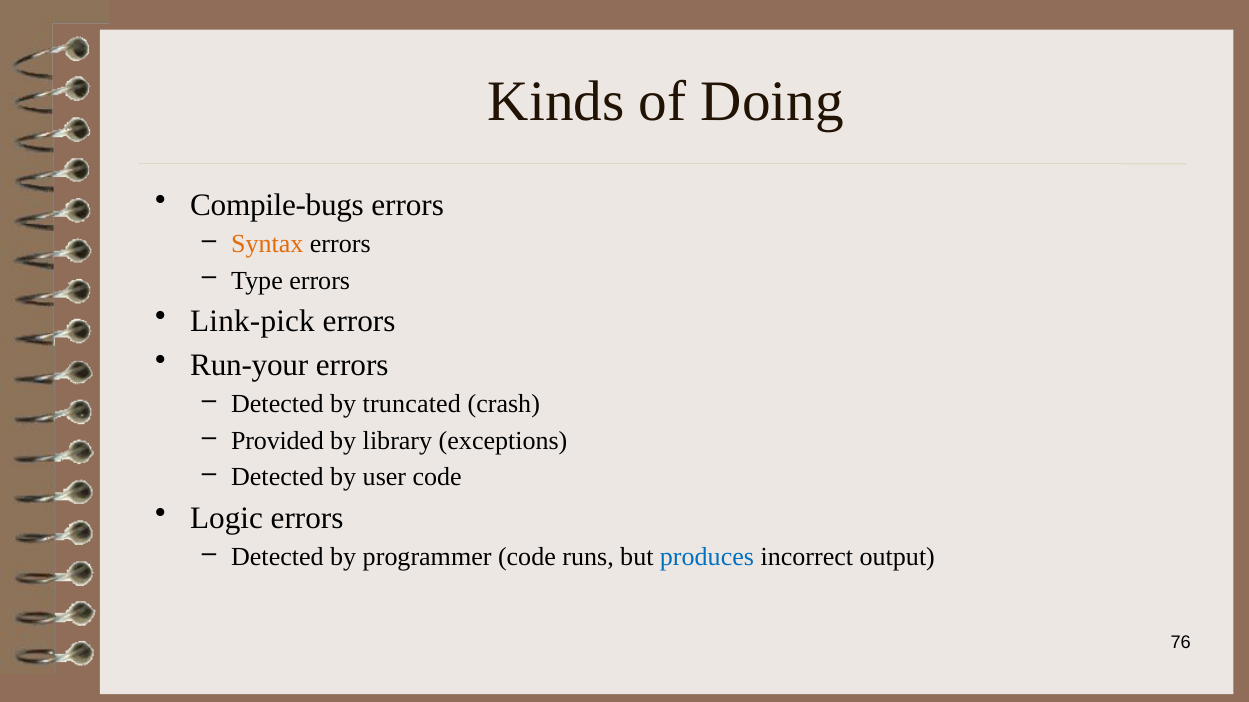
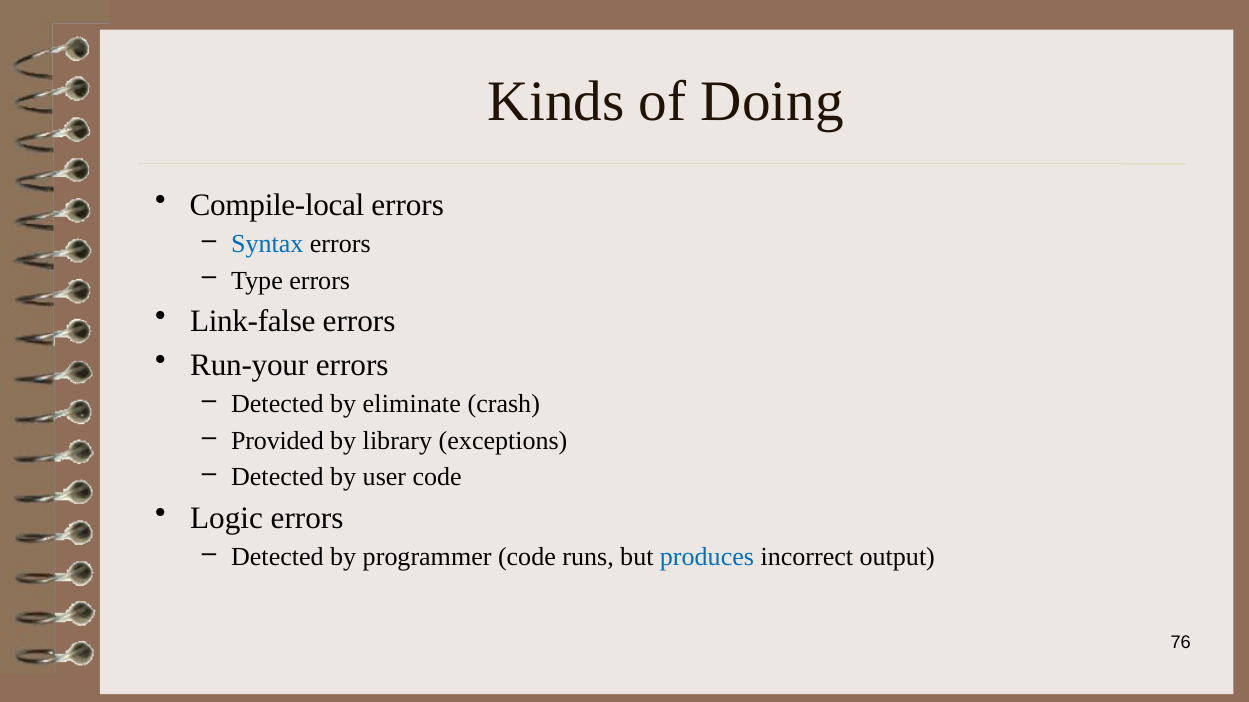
Compile-bugs: Compile-bugs -> Compile-local (277, 205)
Syntax colour: orange -> blue (267, 244)
Link-pick: Link-pick -> Link-false (253, 322)
truncated: truncated -> eliminate (412, 405)
